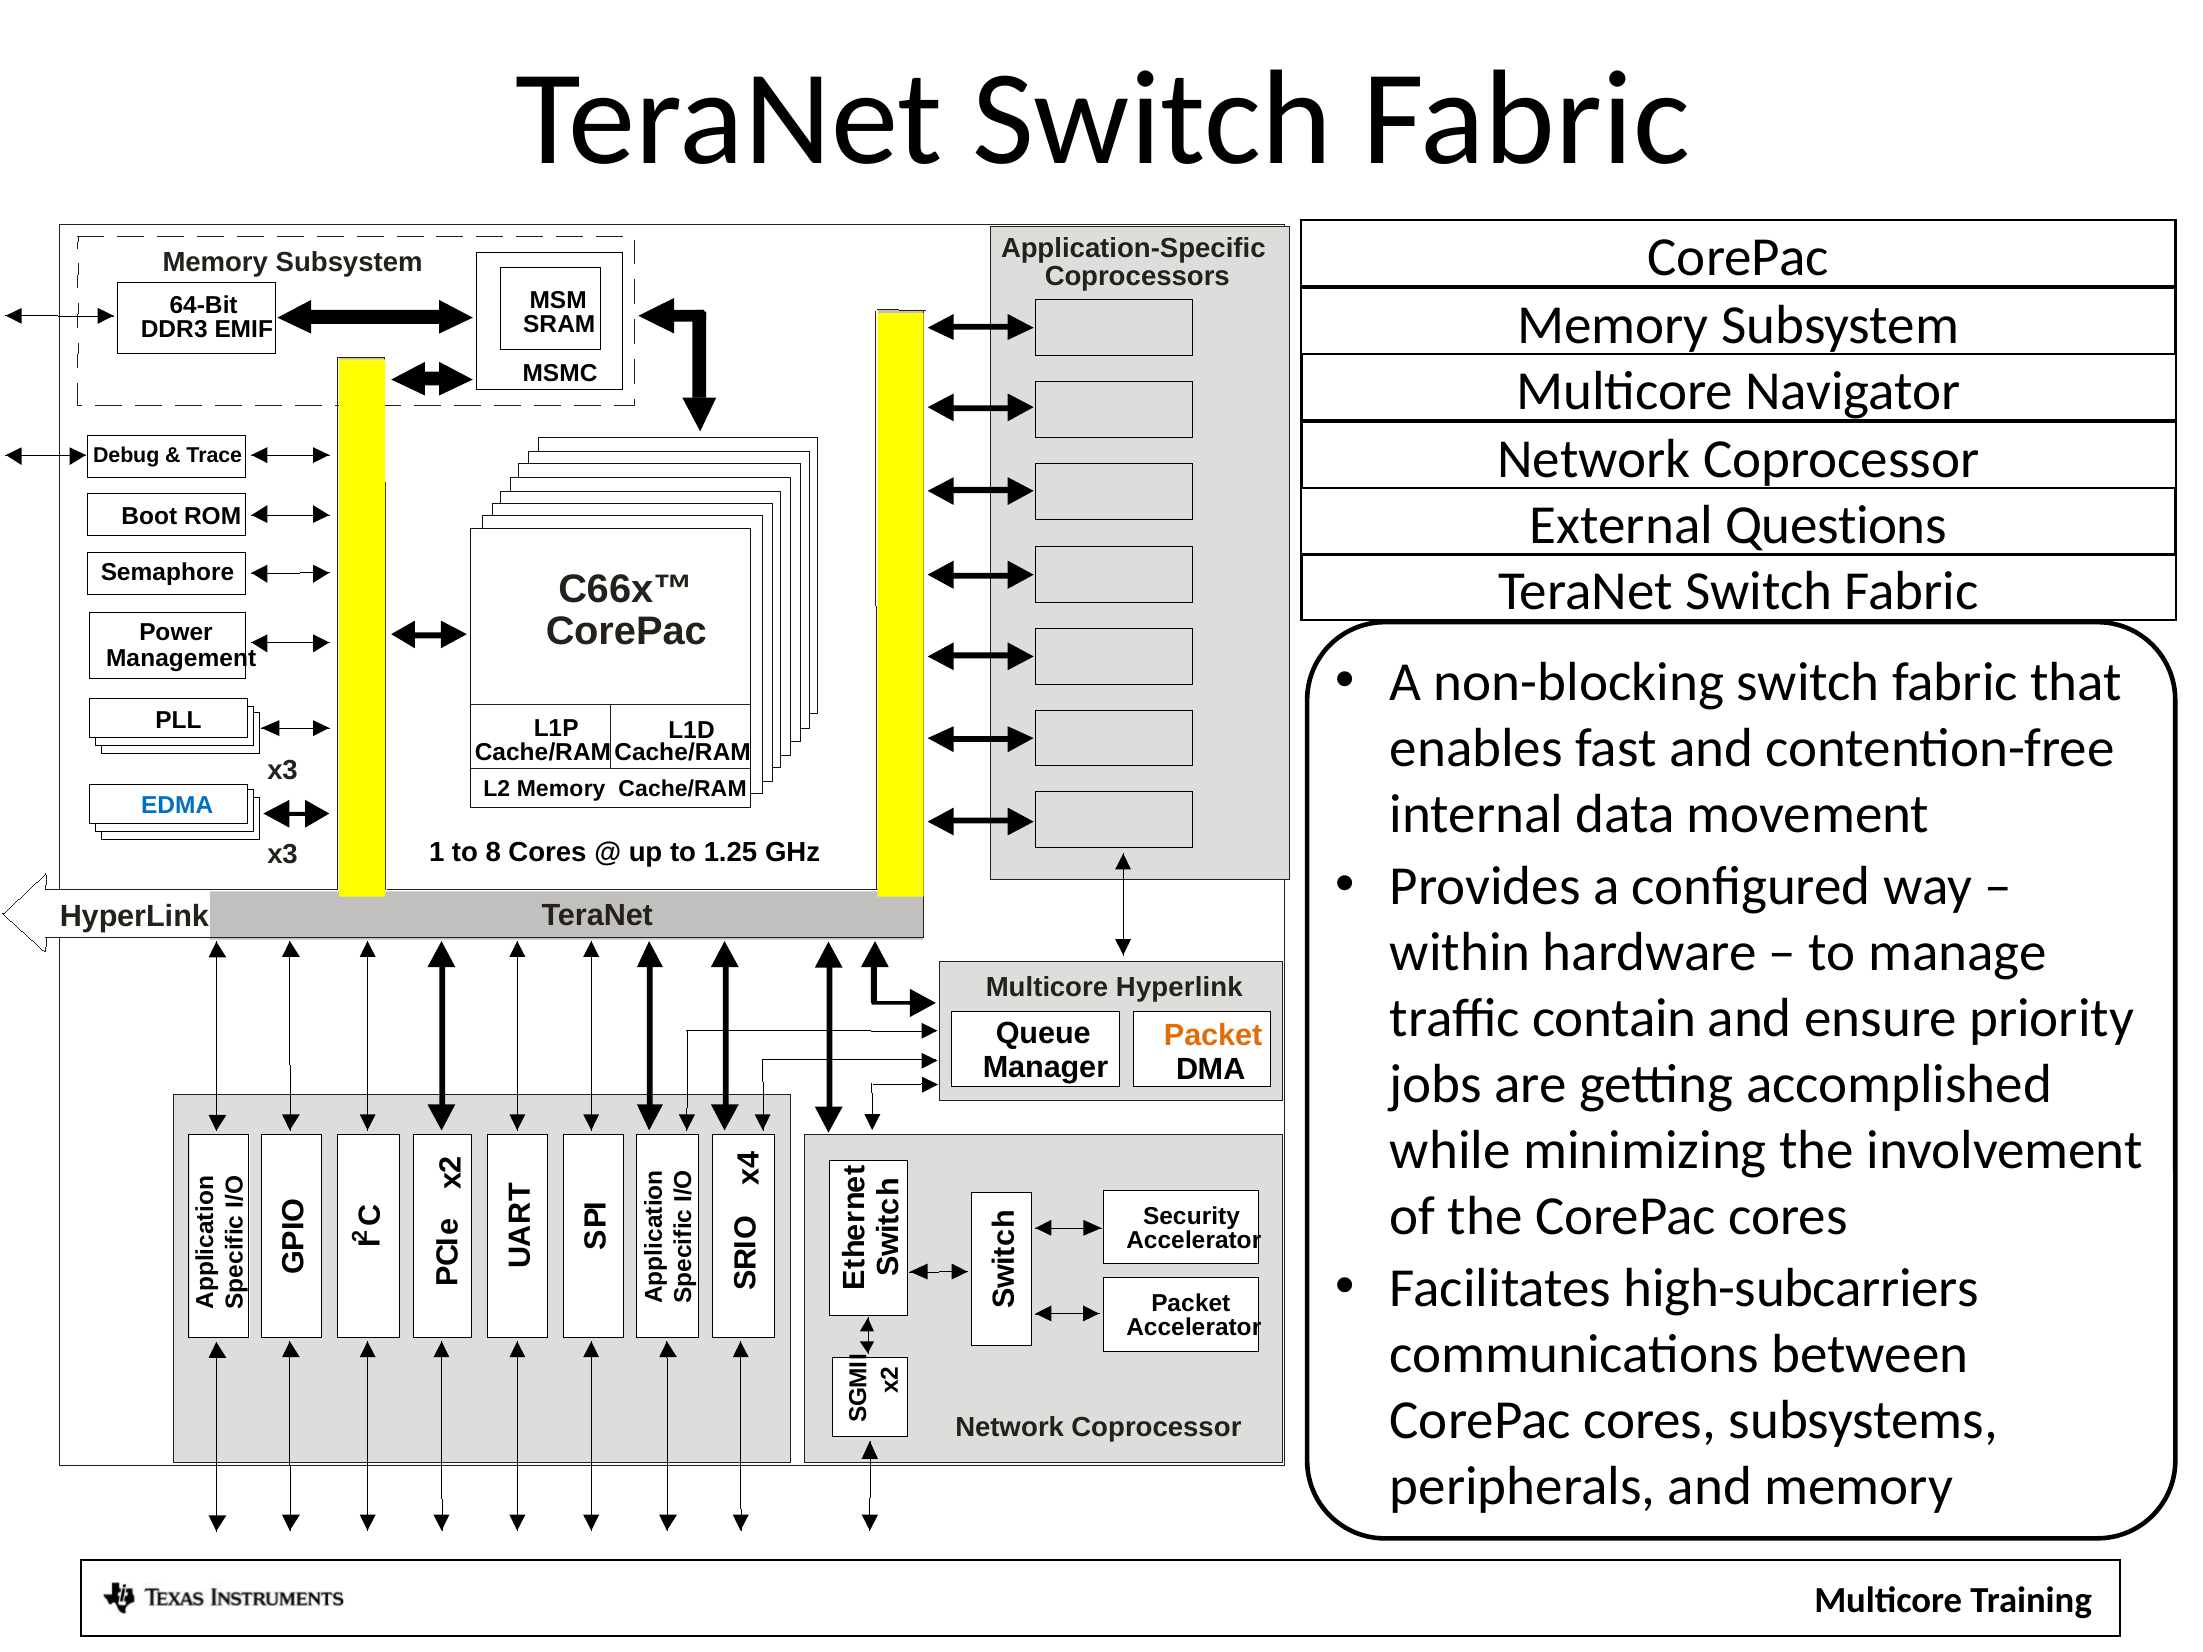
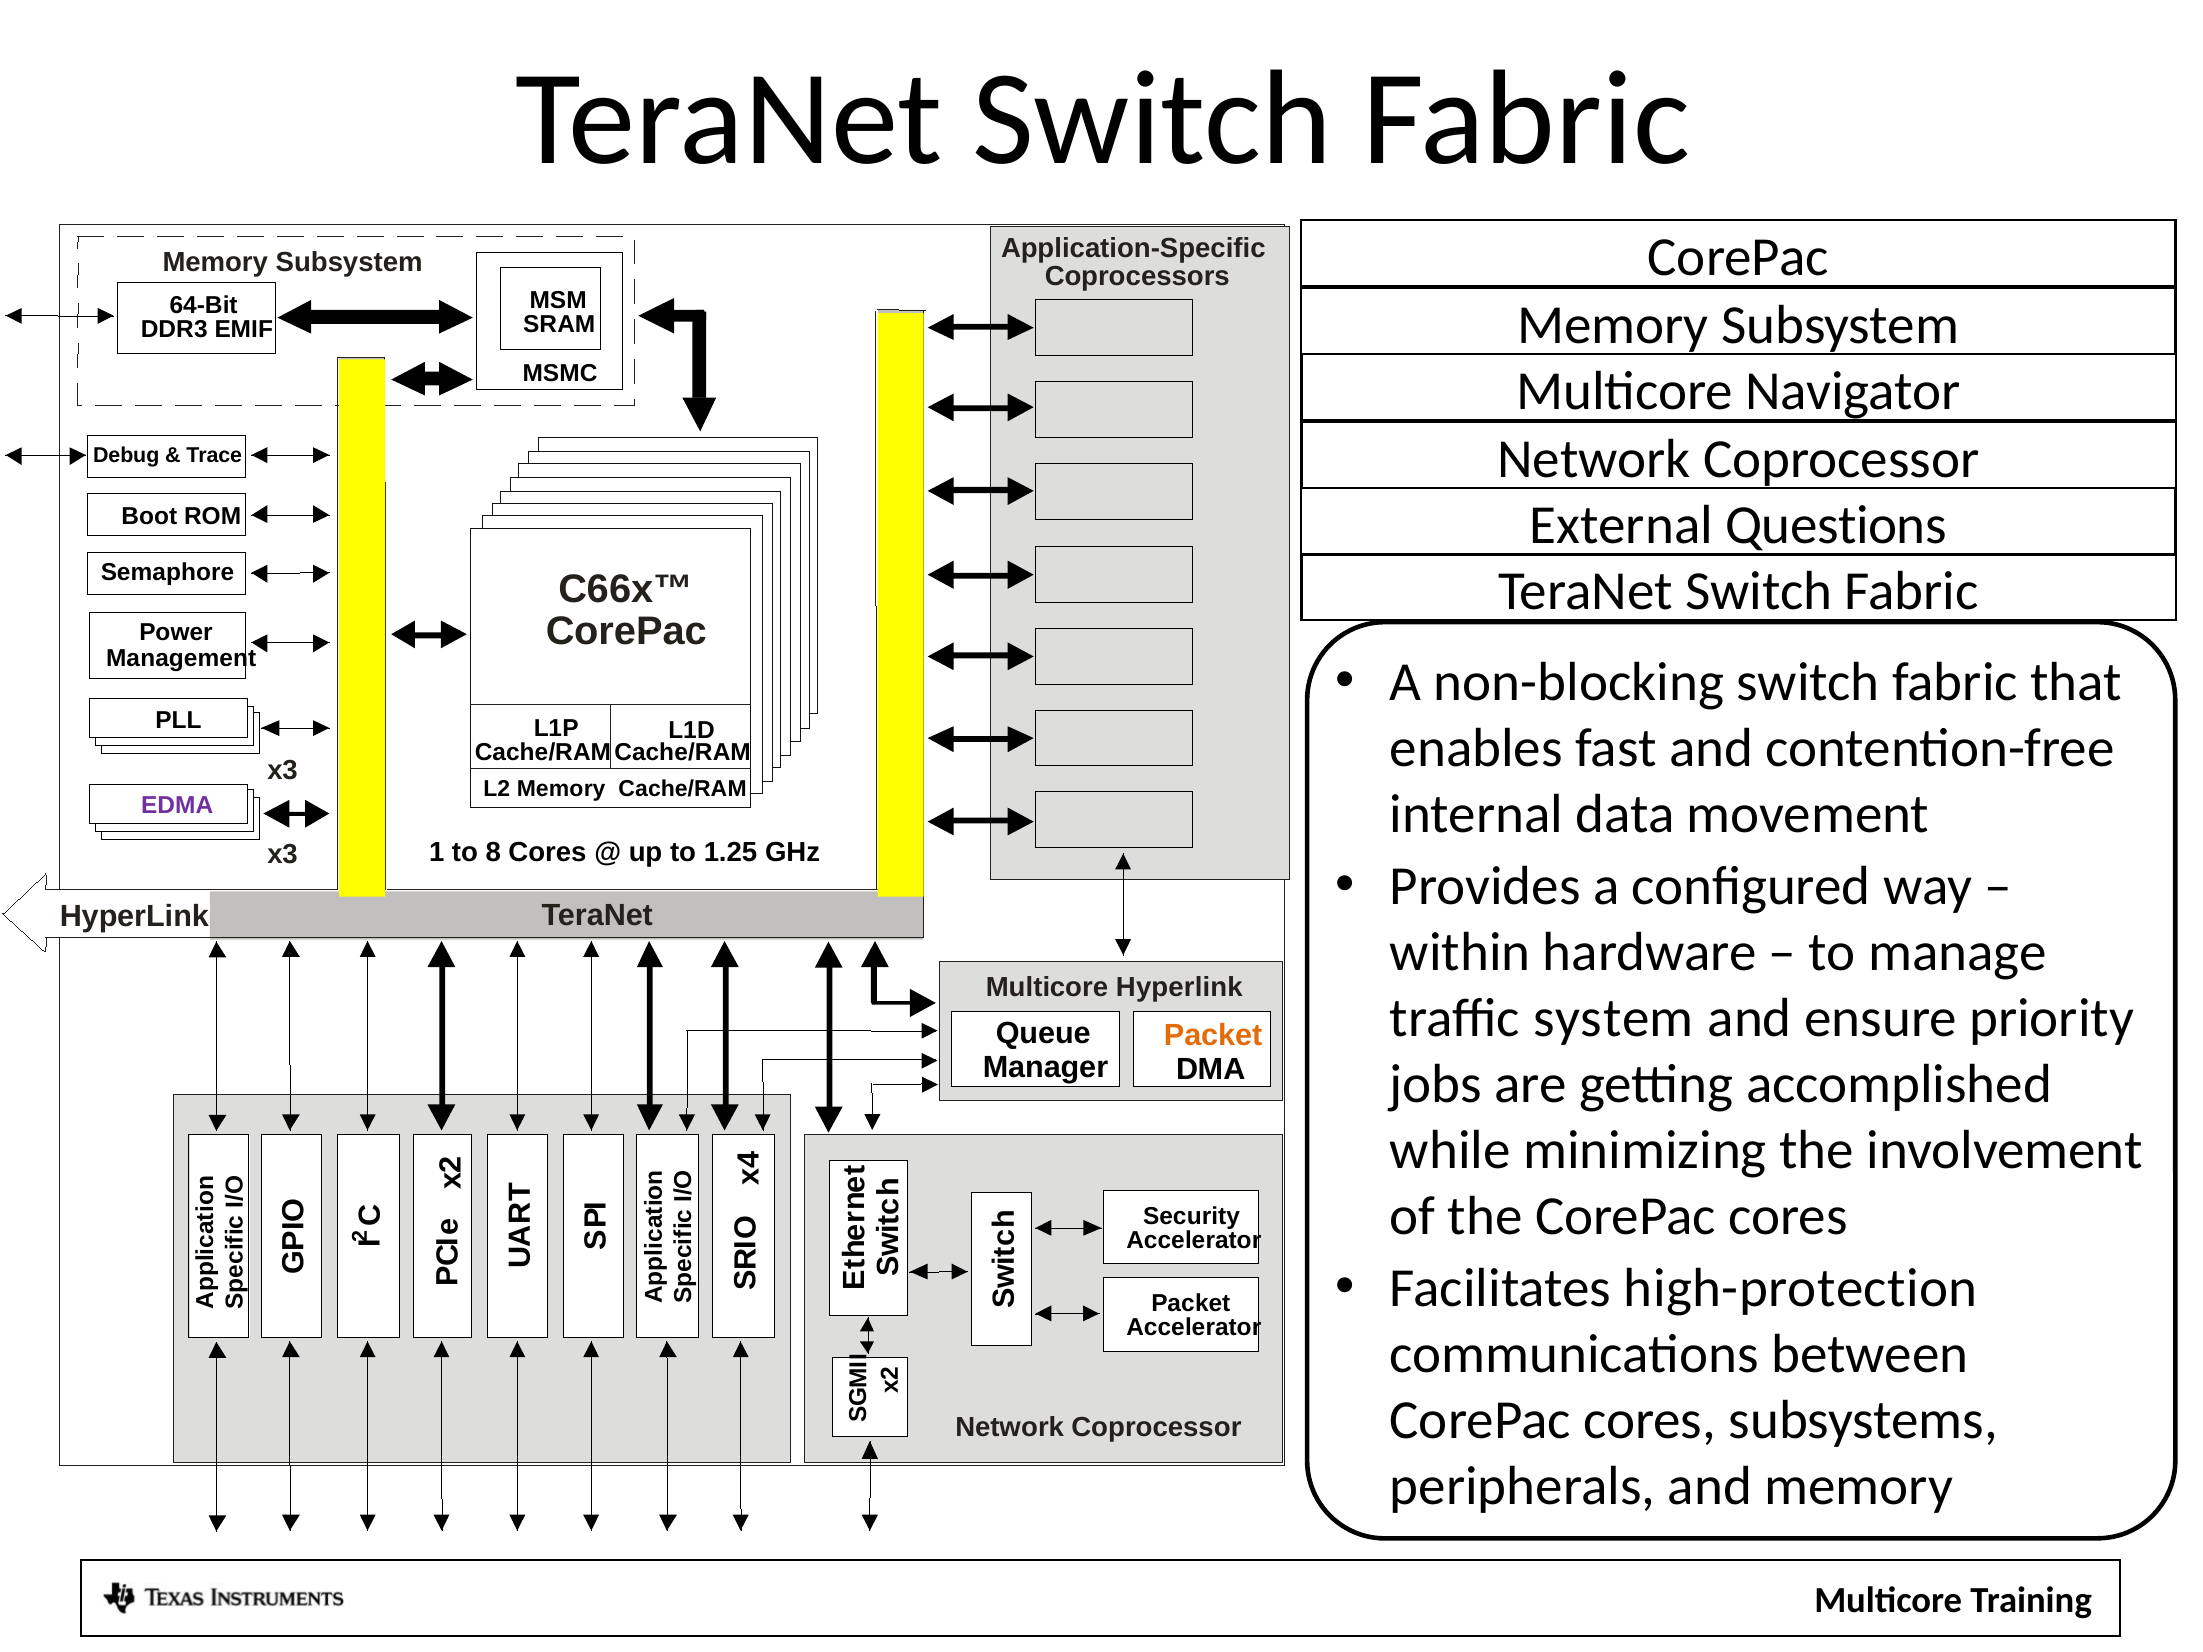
EDMA colour: blue -> purple (177, 806)
contain: contain -> system (1614, 1018)
high-subcarriers: high-subcarriers -> high-protection (1801, 1288)
